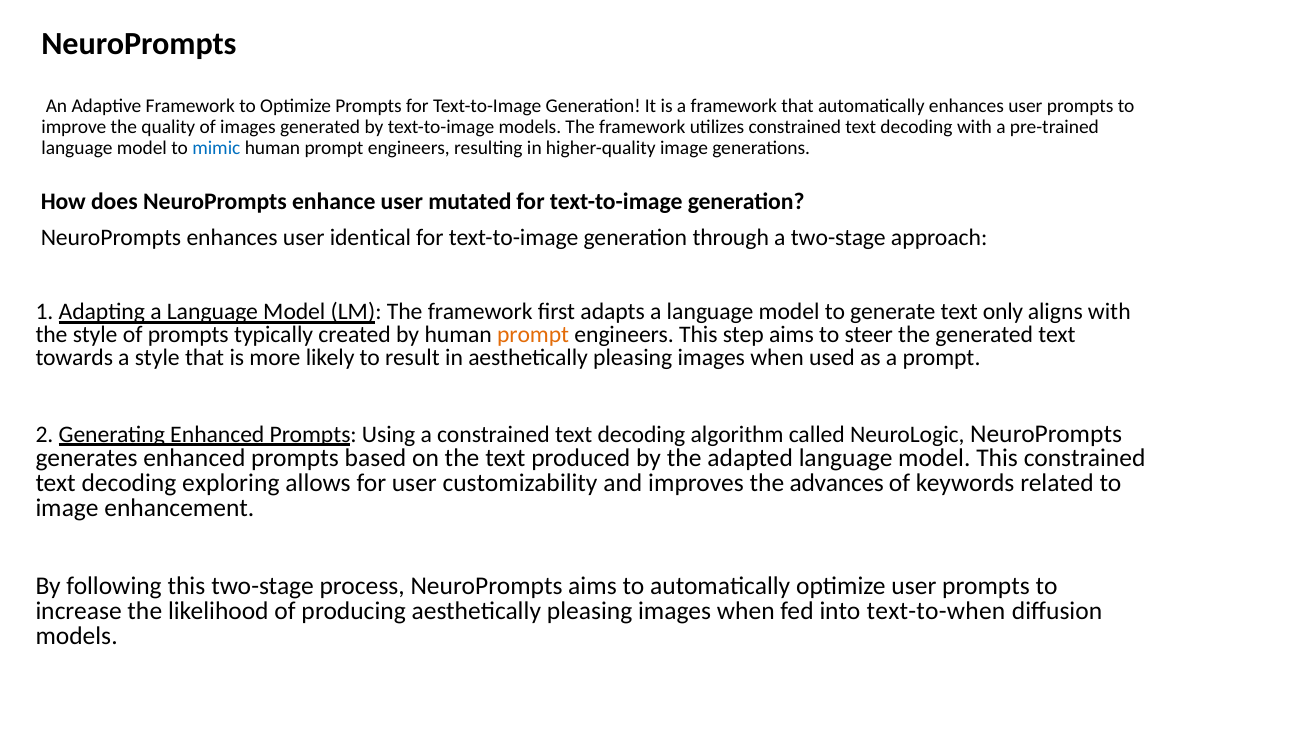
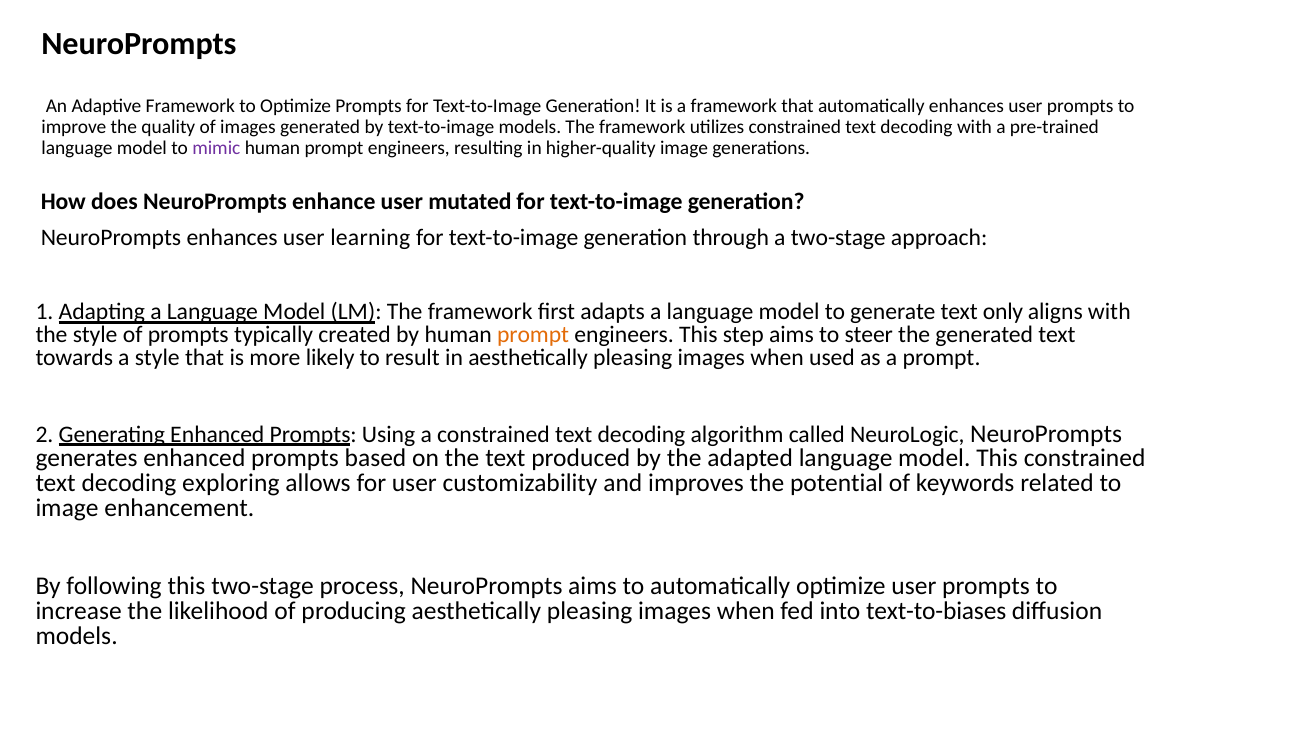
mimic colour: blue -> purple (216, 148)
identical: identical -> learning (370, 238)
advances: advances -> potential (837, 483)
text-to-when: text-to-when -> text-to-biases (936, 611)
